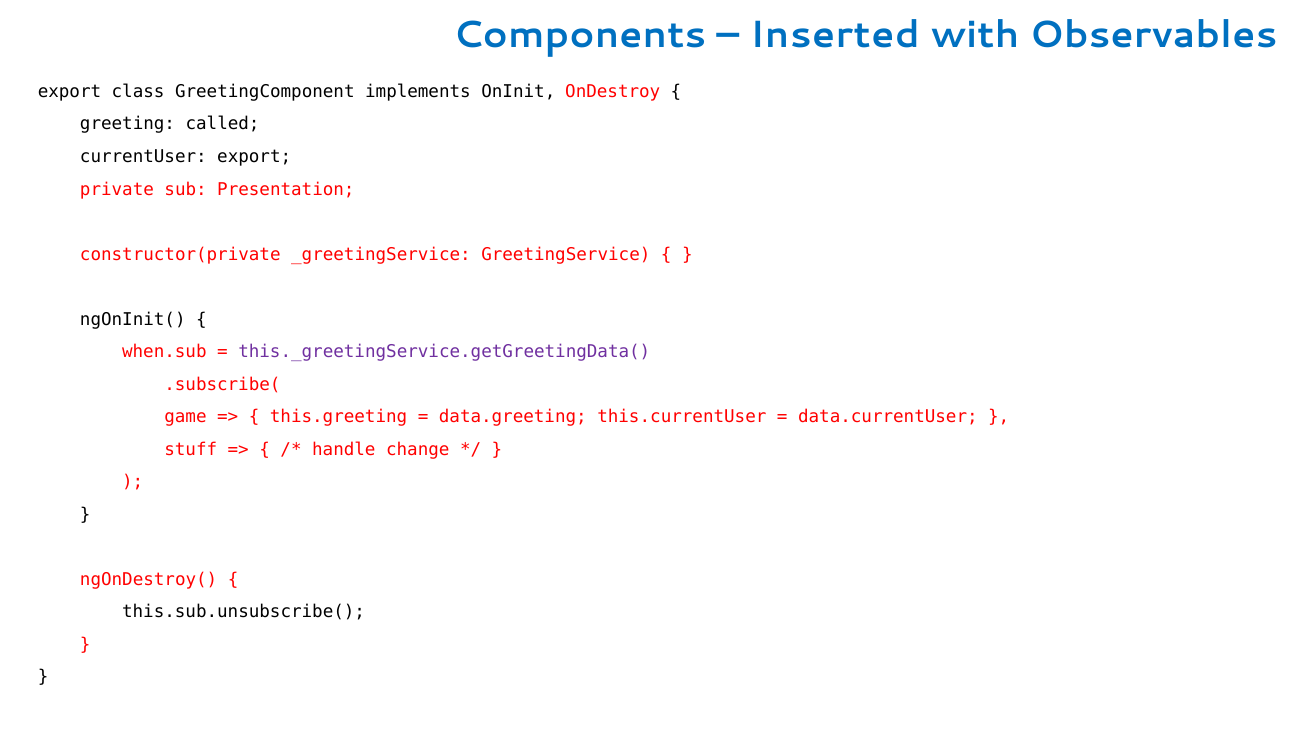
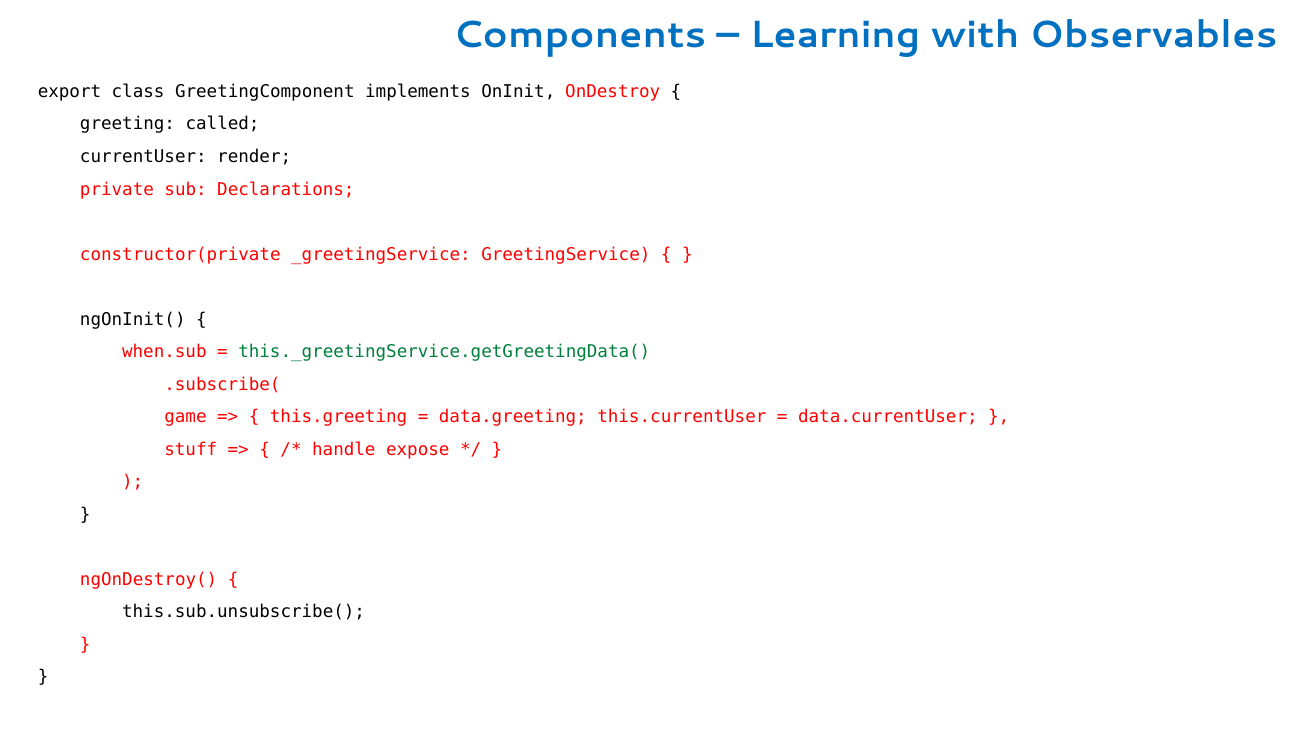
Inserted: Inserted -> Learning (835, 35)
currentUser export: export -> render (254, 157)
Presentation: Presentation -> Declarations (286, 189)
this._greetingService.getGreetingData( colour: purple -> green (444, 352)
change: change -> expose (418, 449)
